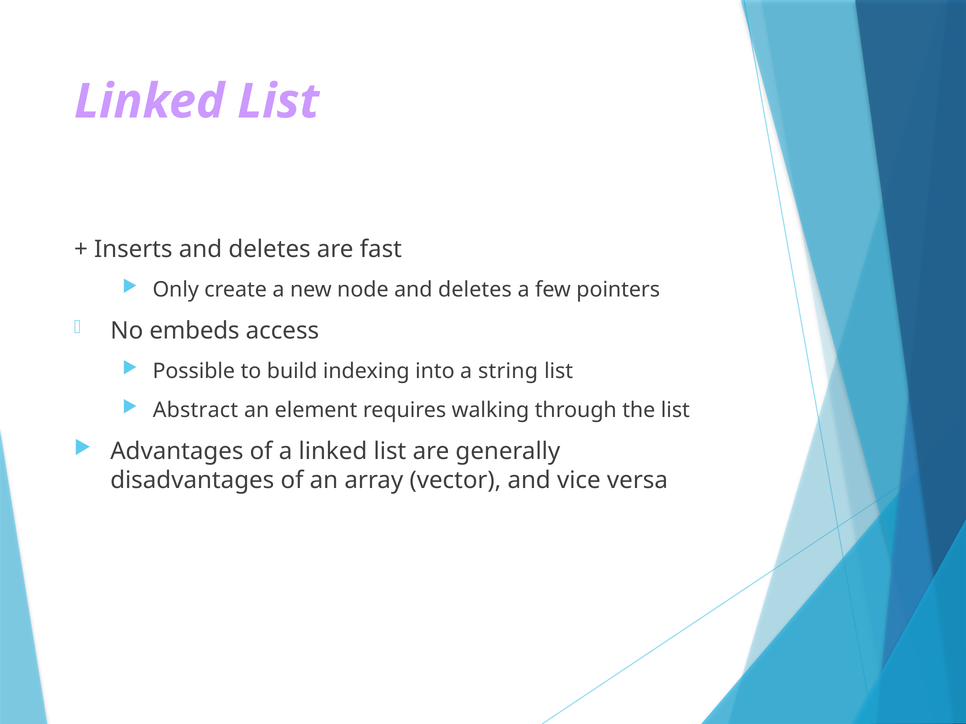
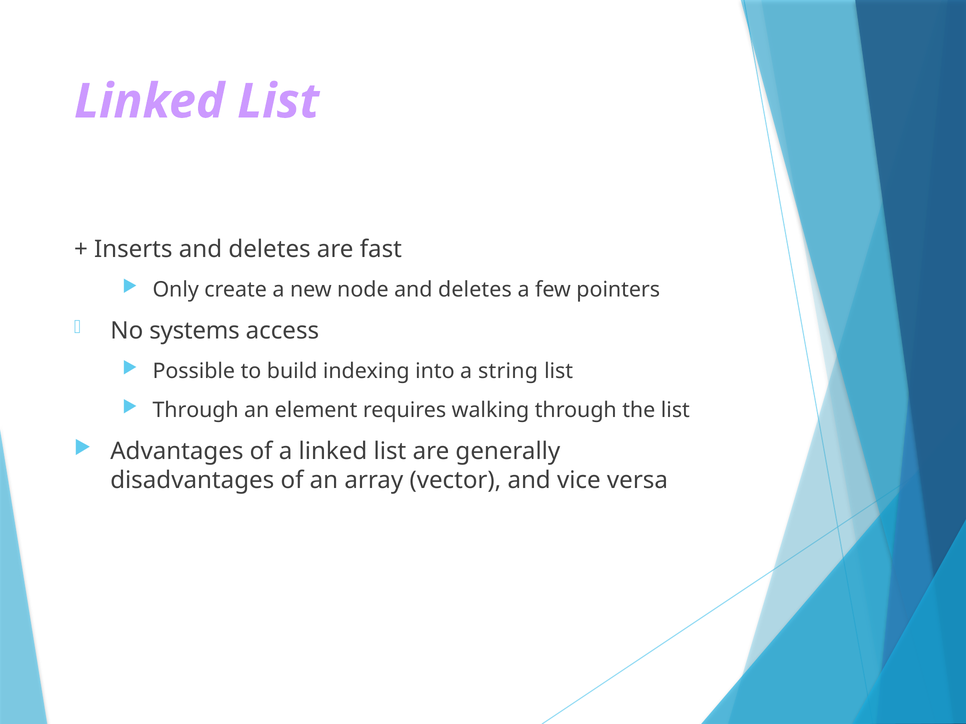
embeds: embeds -> systems (195, 331)
Abstract: Abstract -> Through (196, 411)
